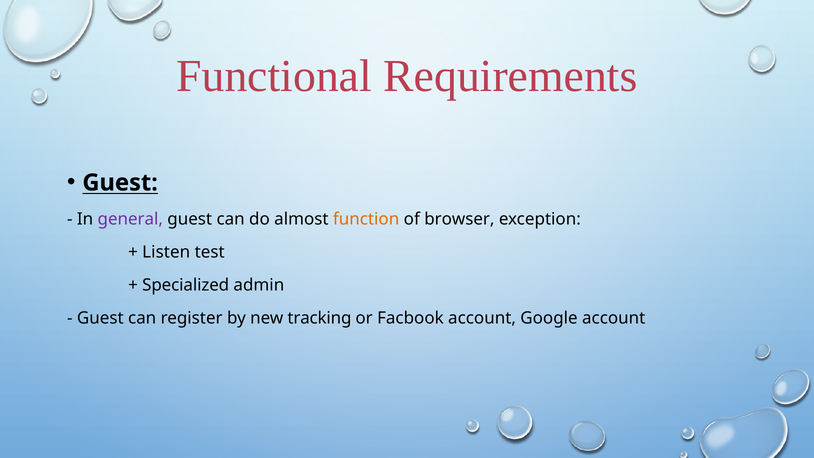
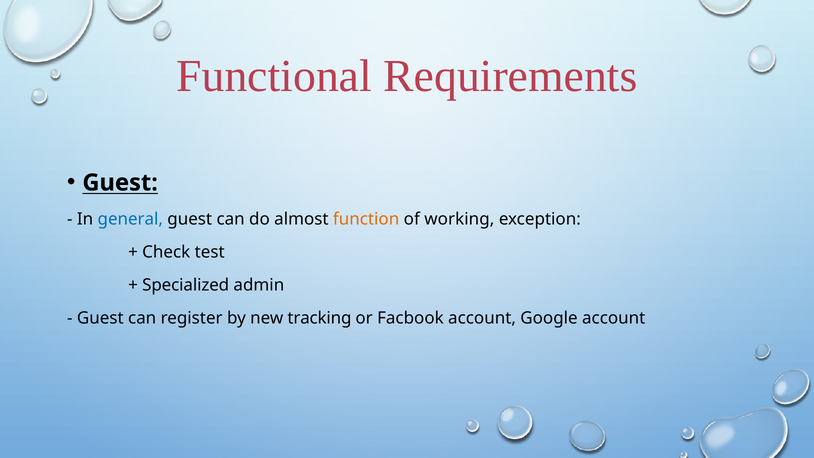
general colour: purple -> blue (130, 219)
browser: browser -> working (459, 219)
Listen: Listen -> Check (166, 252)
